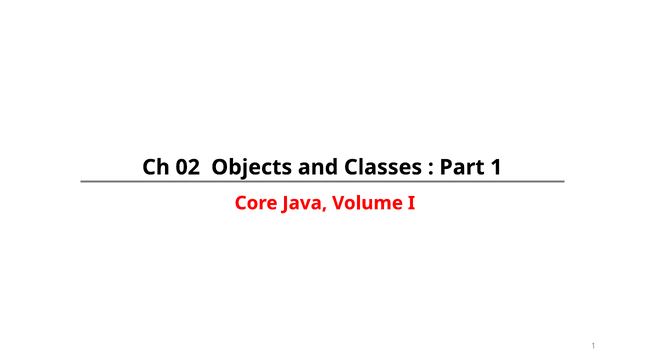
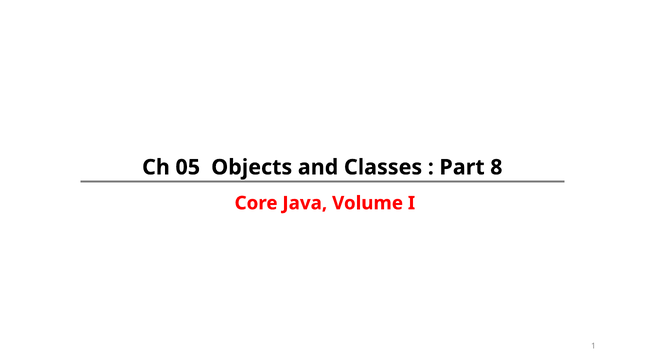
02: 02 -> 05 (188, 167)
Part 1: 1 -> 8 (496, 167)
